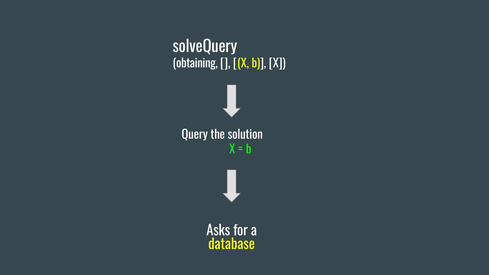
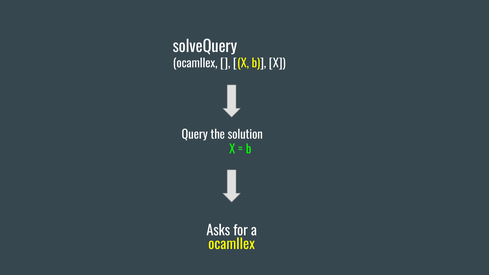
obtaining: obtaining -> ocamllex (195, 64)
database: database -> ocamllex (232, 245)
